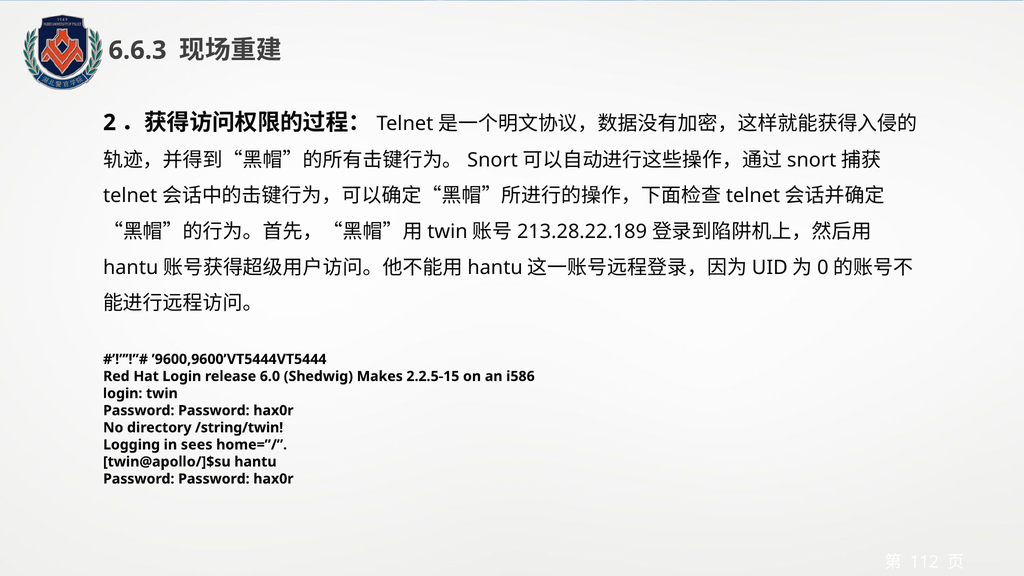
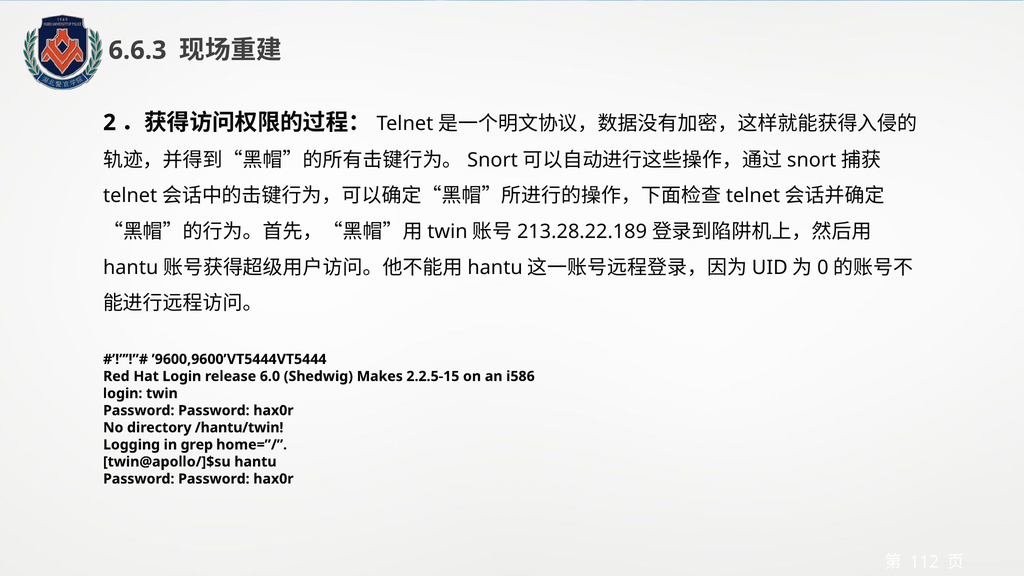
/string/twin: /string/twin -> /hantu/twin (239, 428)
sees: sees -> grep (197, 445)
